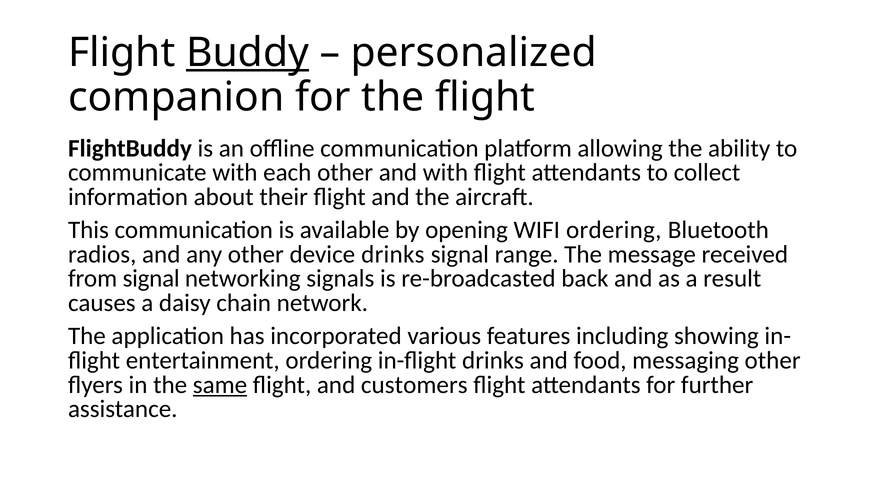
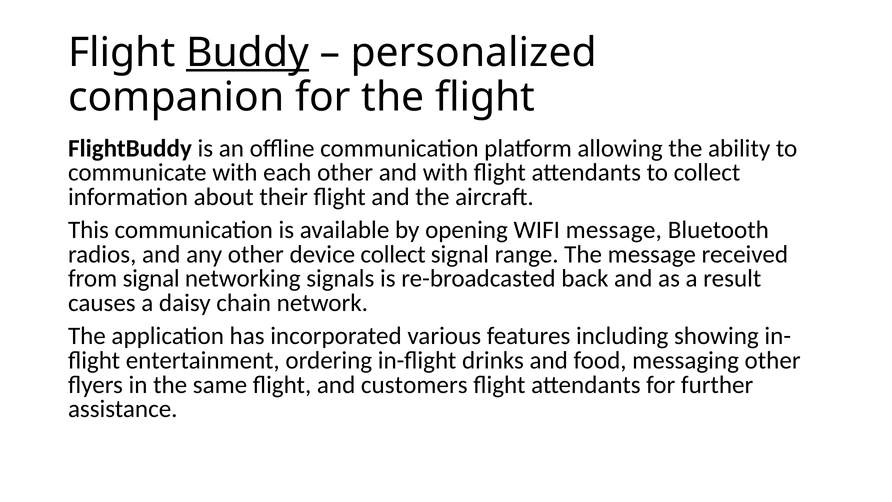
WIFI ordering: ordering -> message (614, 230)
device drinks: drinks -> collect (393, 254)
same underline: present -> none (220, 385)
